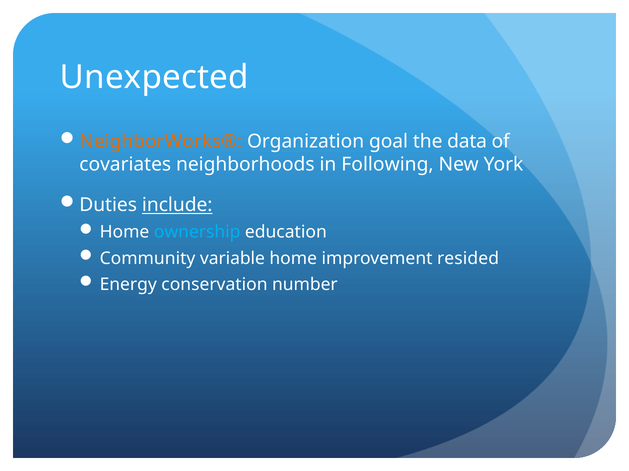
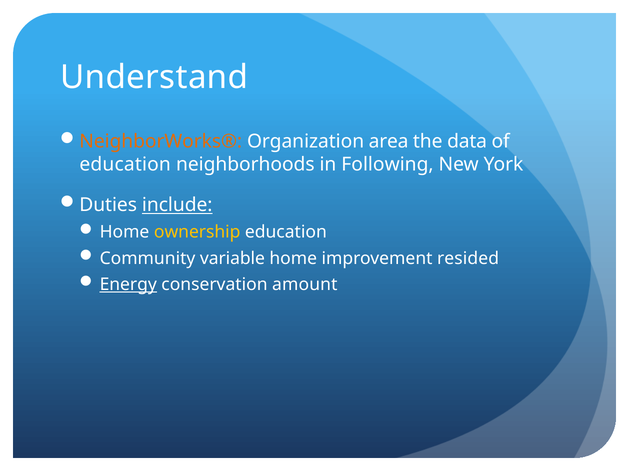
Unexpected: Unexpected -> Understand (154, 77)
goal: goal -> area (389, 142)
covariates: covariates -> education (125, 165)
ownership colour: light blue -> yellow (197, 233)
Energy underline: none -> present (128, 285)
number: number -> amount (305, 285)
